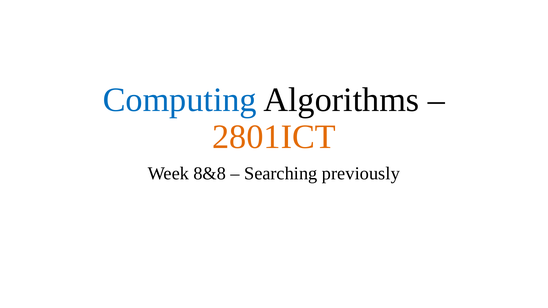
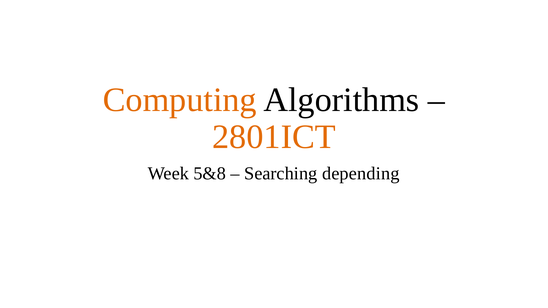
Computing colour: blue -> orange (180, 100)
8&8: 8&8 -> 5&8 (210, 174)
previously: previously -> depending (361, 174)
